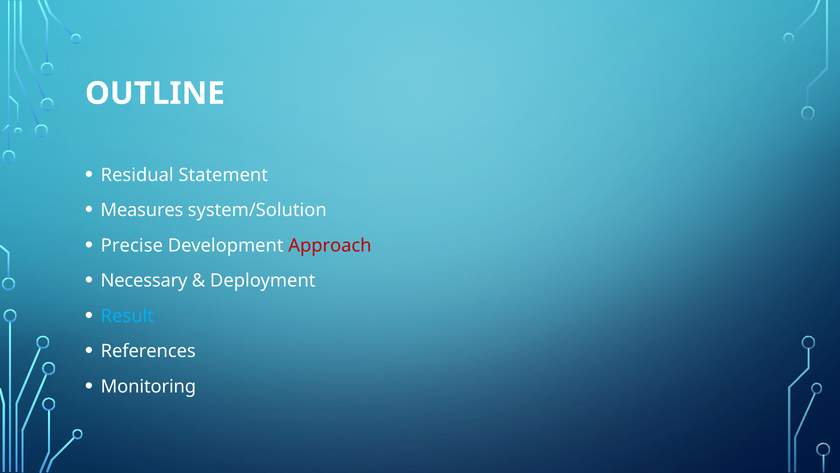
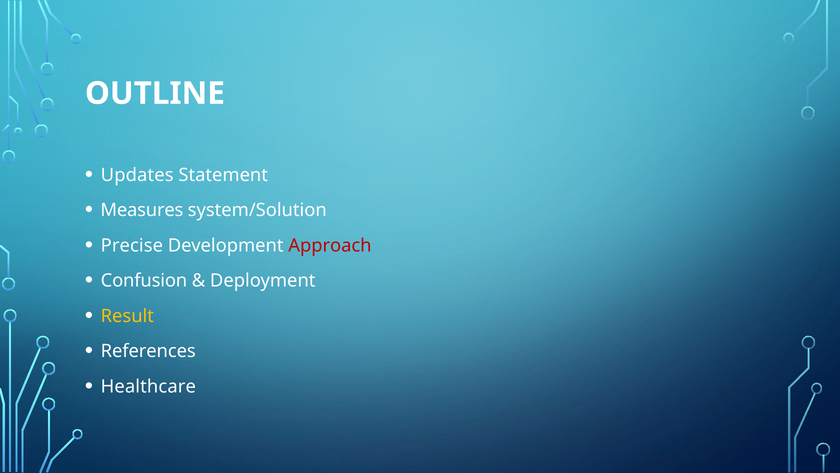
Residual: Residual -> Updates (137, 175)
Necessary: Necessary -> Confusion (144, 280)
Result colour: light blue -> yellow (127, 316)
Monitoring: Monitoring -> Healthcare (148, 386)
